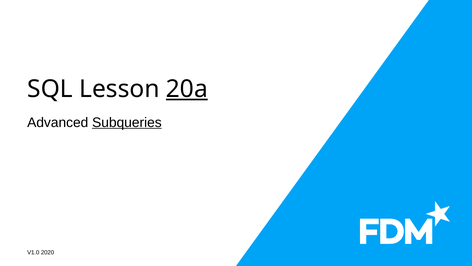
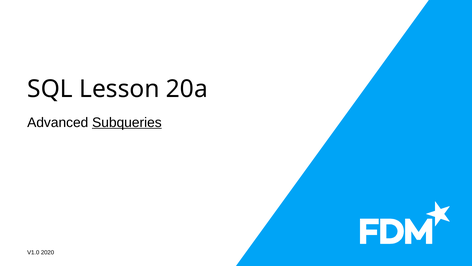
20a underline: present -> none (187, 89)
